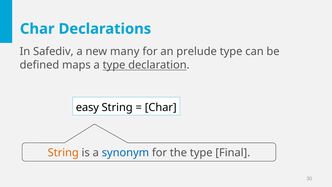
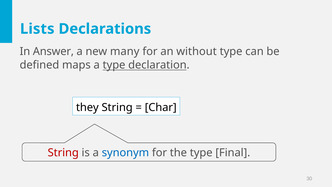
Char: Char -> Lists (37, 29)
Safediv: Safediv -> Answer (53, 51)
prelude: prelude -> without (197, 51)
easy: easy -> they (87, 107)
String colour: orange -> red (63, 153)
